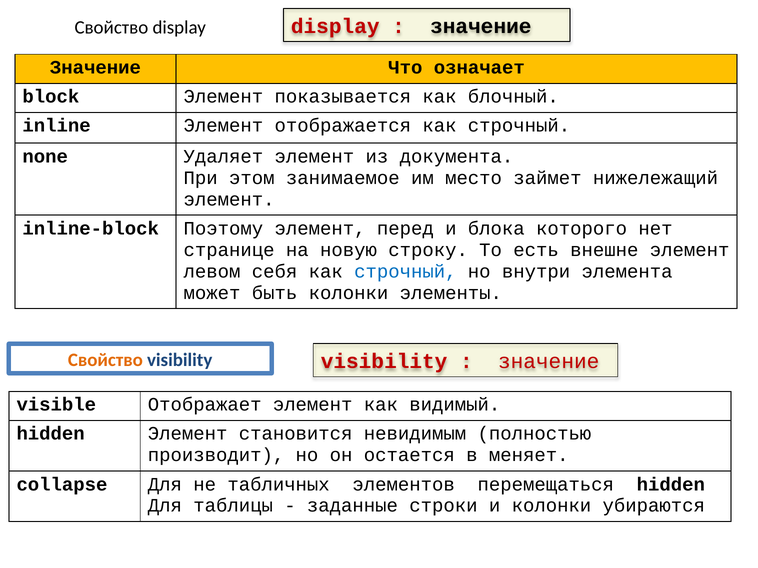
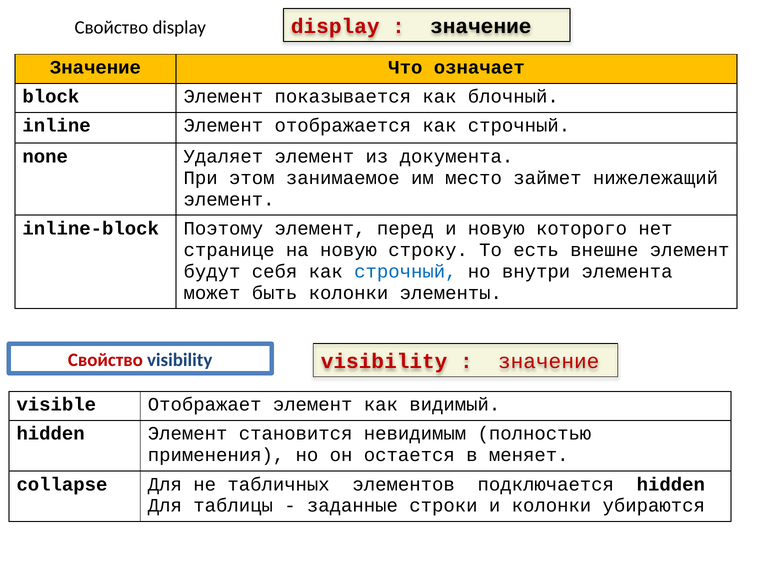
и блока: блока -> новую (496, 229)
левом: левом -> будут (212, 272)
Свойство colour: orange -> red (105, 360)
производит: производит -> применения (216, 456)
перемещаться: перемещаться -> подключается (546, 485)
